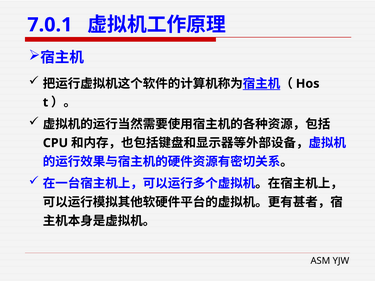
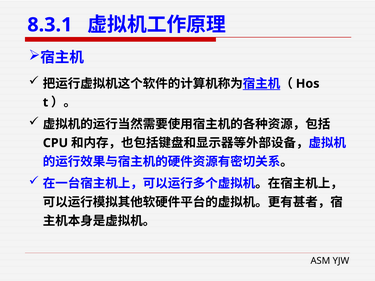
7.0.1: 7.0.1 -> 8.3.1 (50, 25)
